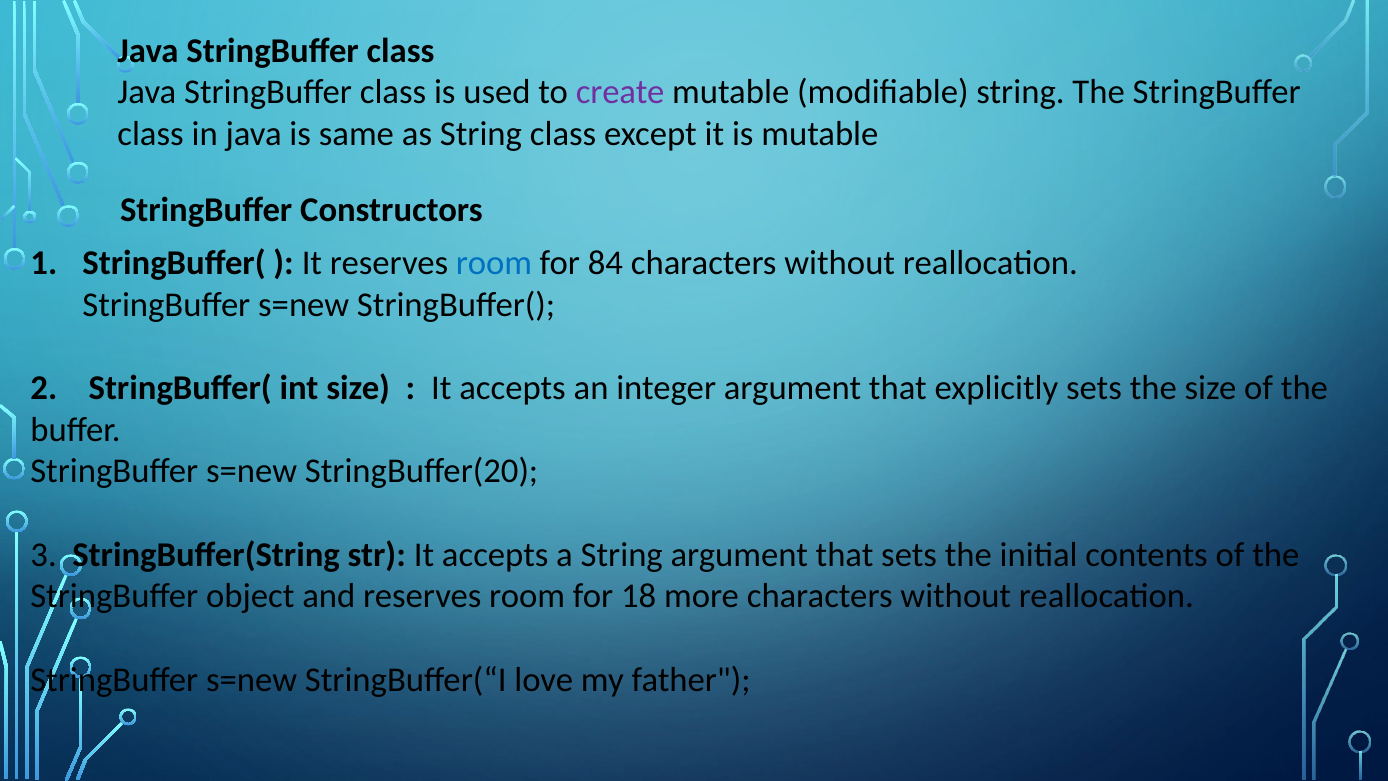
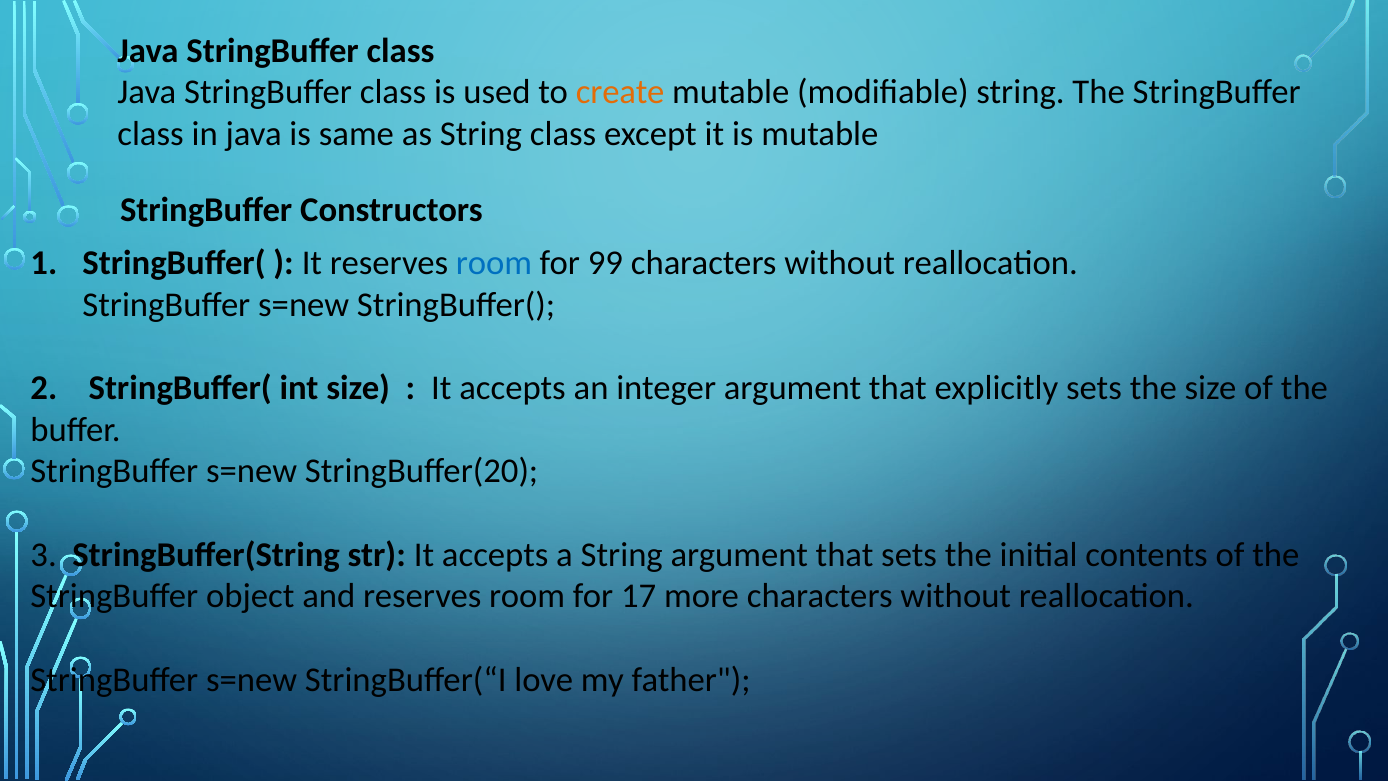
create colour: purple -> orange (620, 92)
84: 84 -> 99 (605, 263)
18: 18 -> 17 (639, 596)
